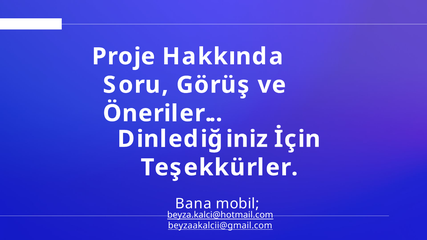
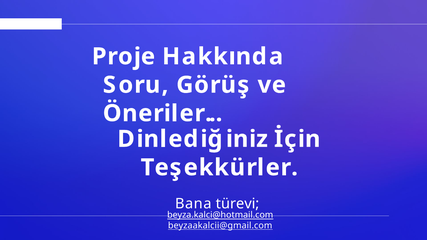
mobil: mobil -> türevi (238, 204)
